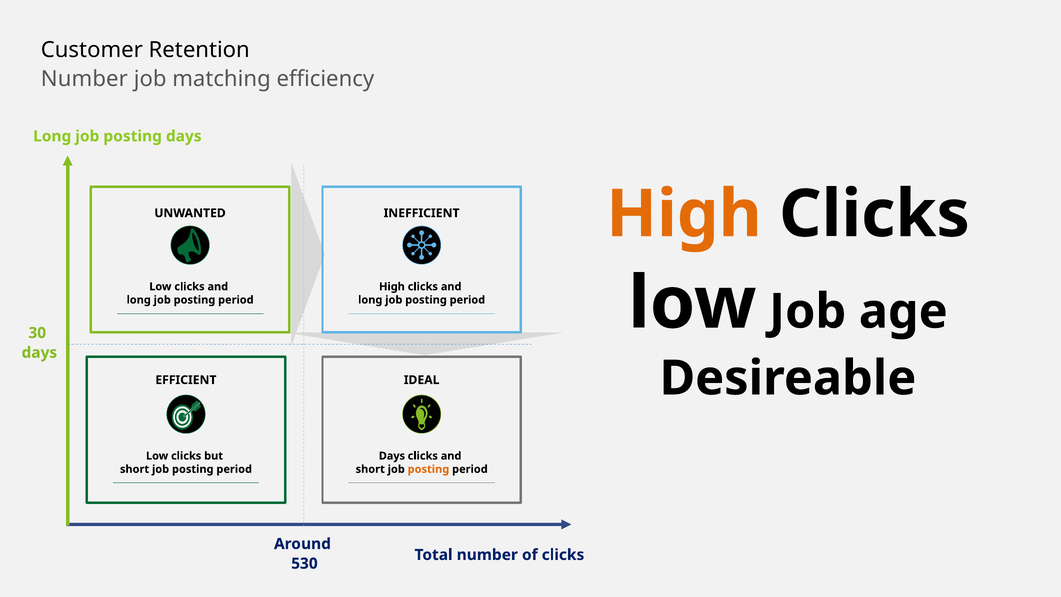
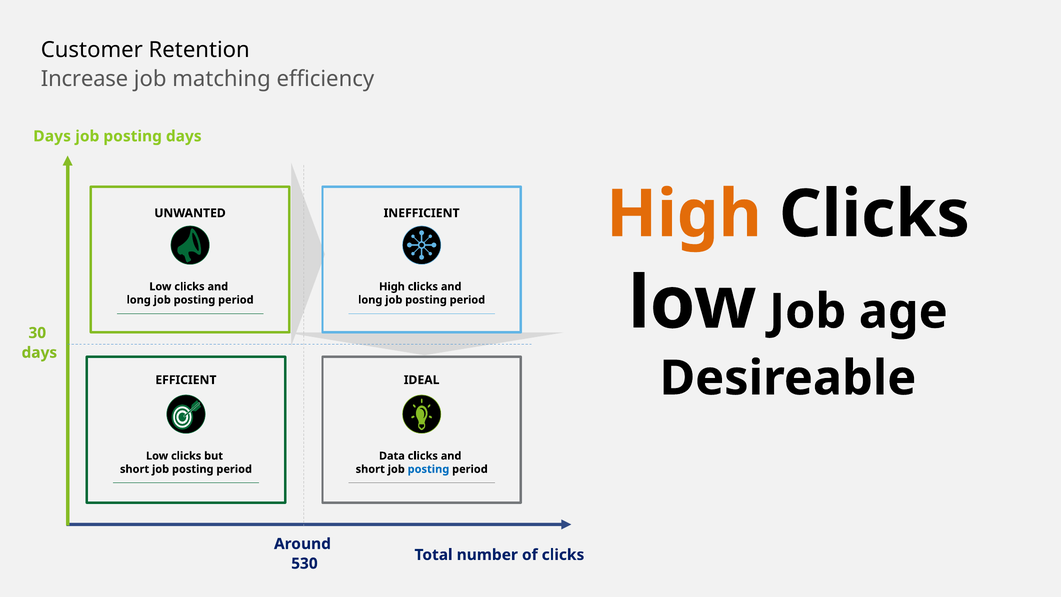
Number: Number -> Increase (85, 79)
Long: Long -> Days (52, 136)
Days: Days -> Data (392, 456)
posting colour: orange -> blue (428, 469)
